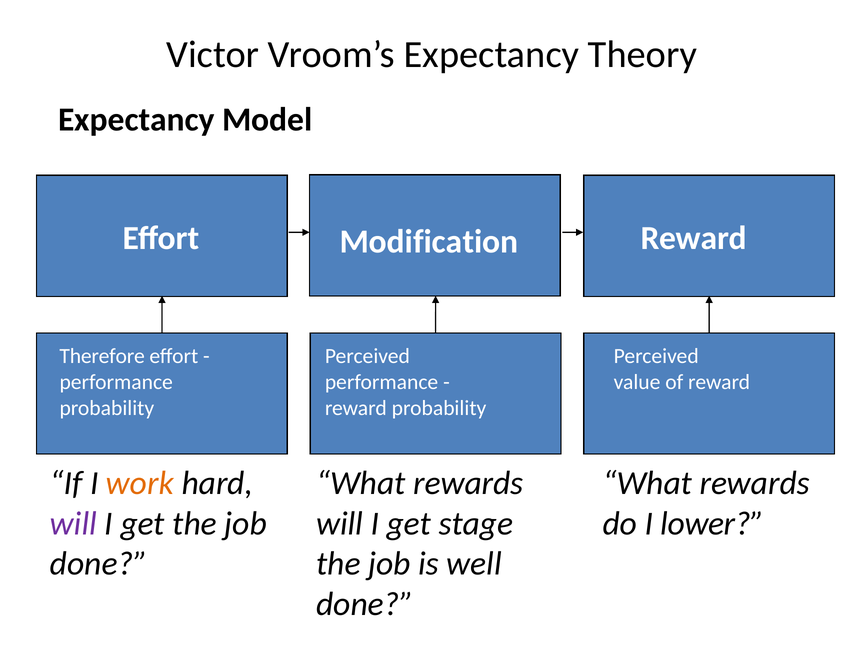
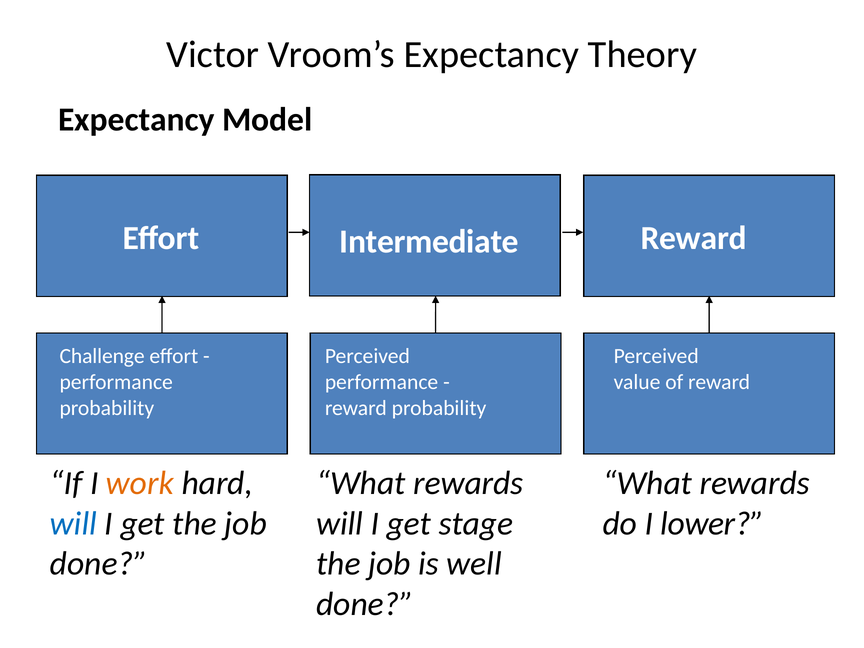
Modification: Modification -> Intermediate (429, 242)
Therefore: Therefore -> Challenge (102, 356)
will colour: purple -> blue (73, 523)
